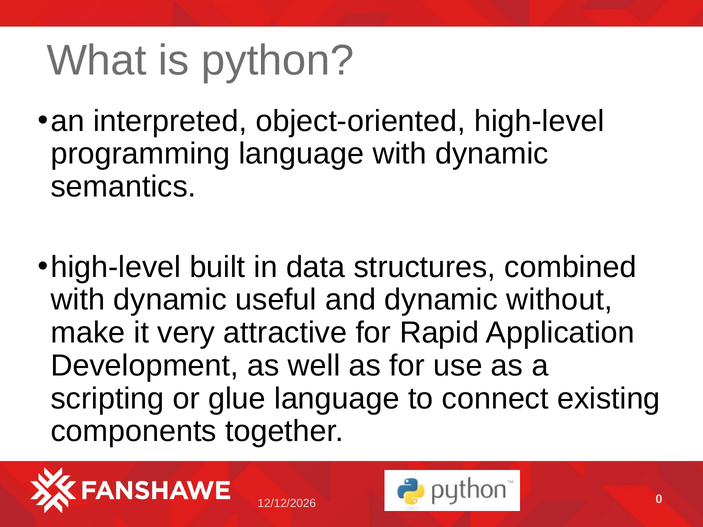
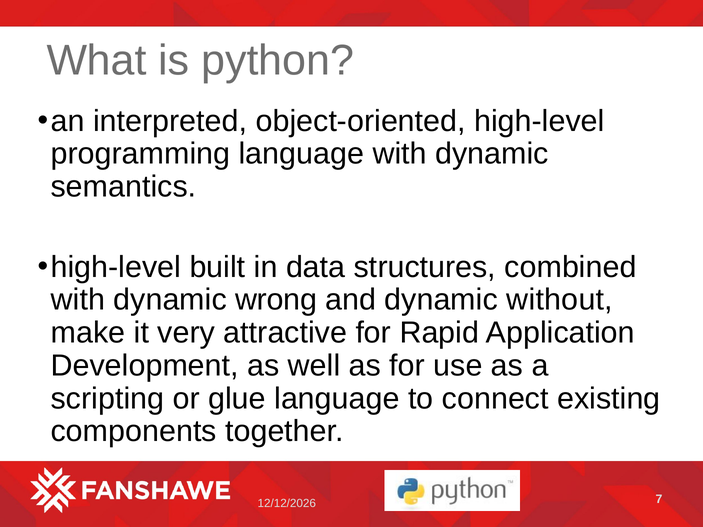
useful: useful -> wrong (276, 300)
0: 0 -> 7 (659, 500)
